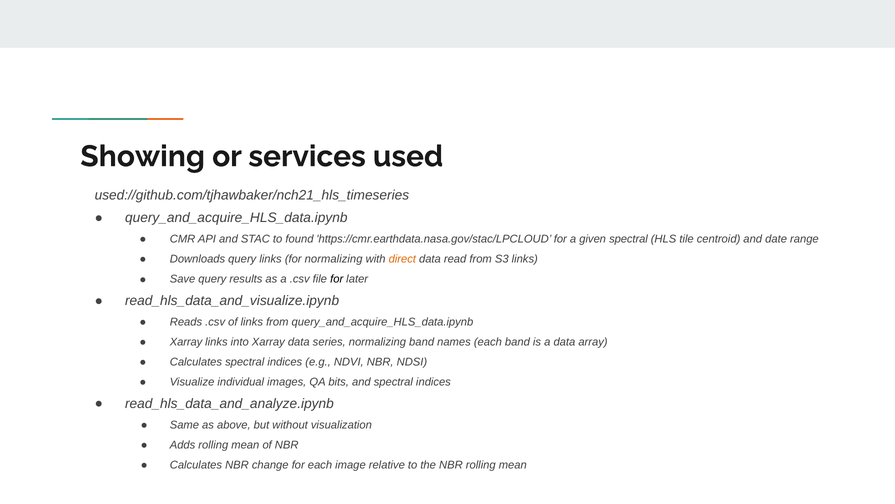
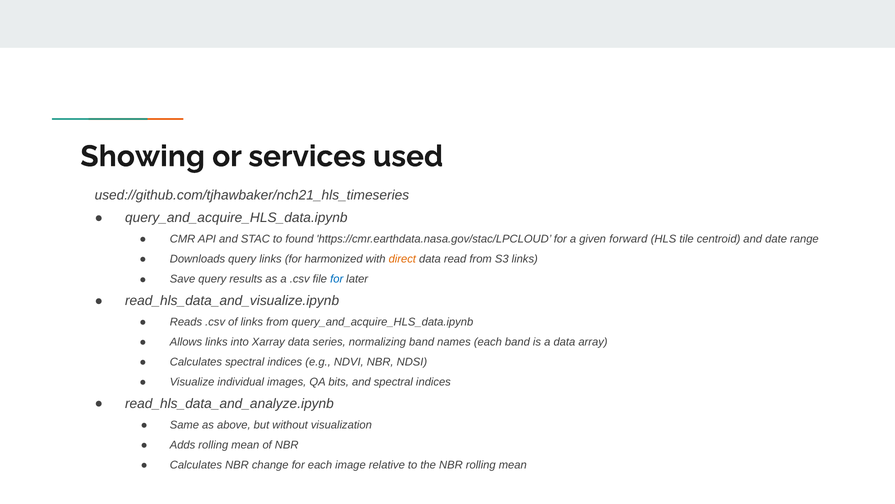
given spectral: spectral -> forward (628, 239)
for normalizing: normalizing -> harmonized (334, 259)
for colour: black -> blue (337, 279)
Xarray: Xarray -> Allows (186, 342)
